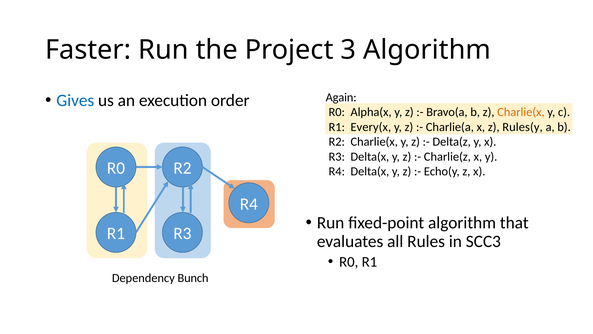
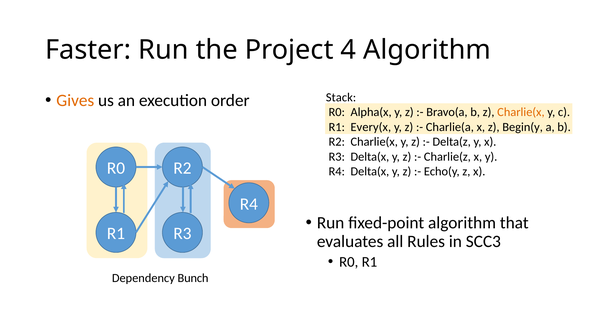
3: 3 -> 4 (348, 50)
Gives colour: blue -> orange (75, 100)
Again: Again -> Stack (341, 97)
Rules(y: Rules(y -> Begin(y (523, 127)
